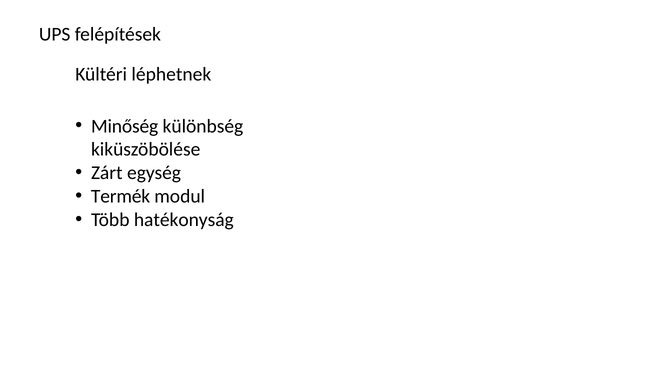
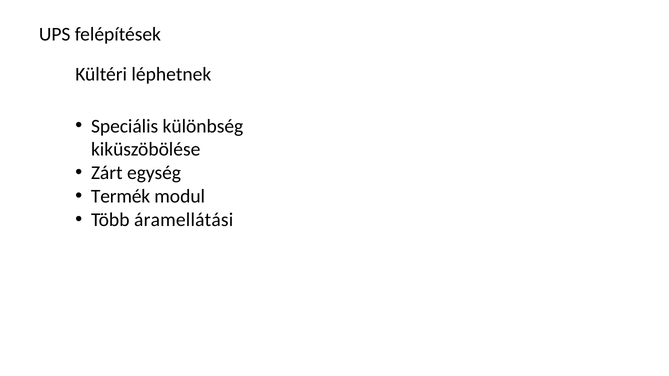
Minőség: Minőség -> Speciális (125, 126)
hatékonyság: hatékonyság -> áramellátási (184, 220)
